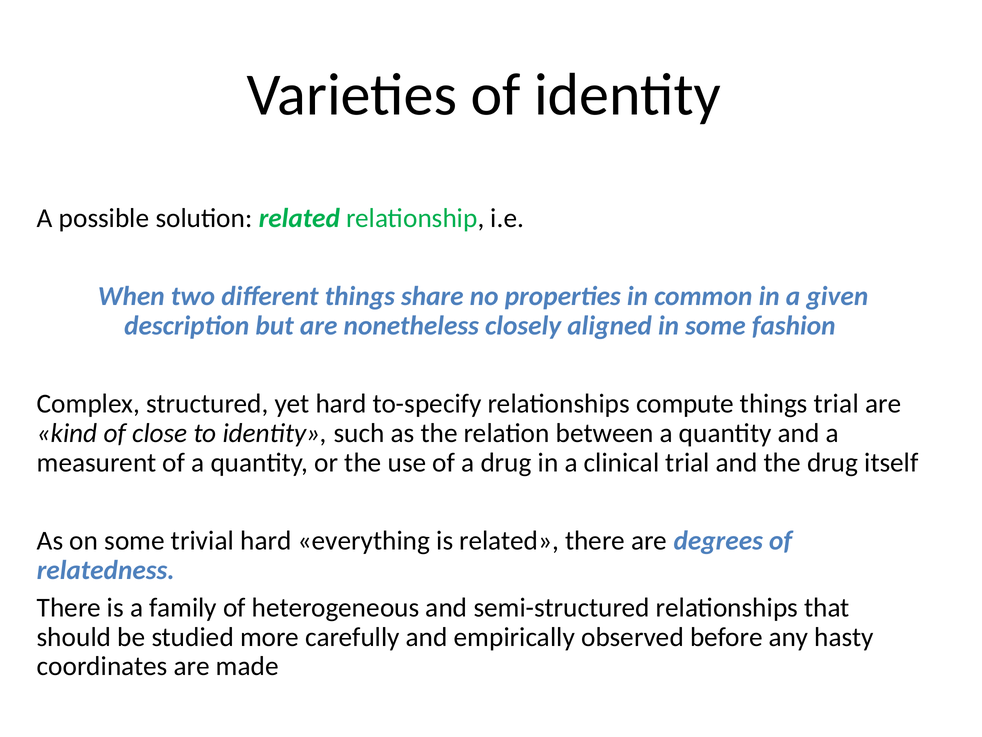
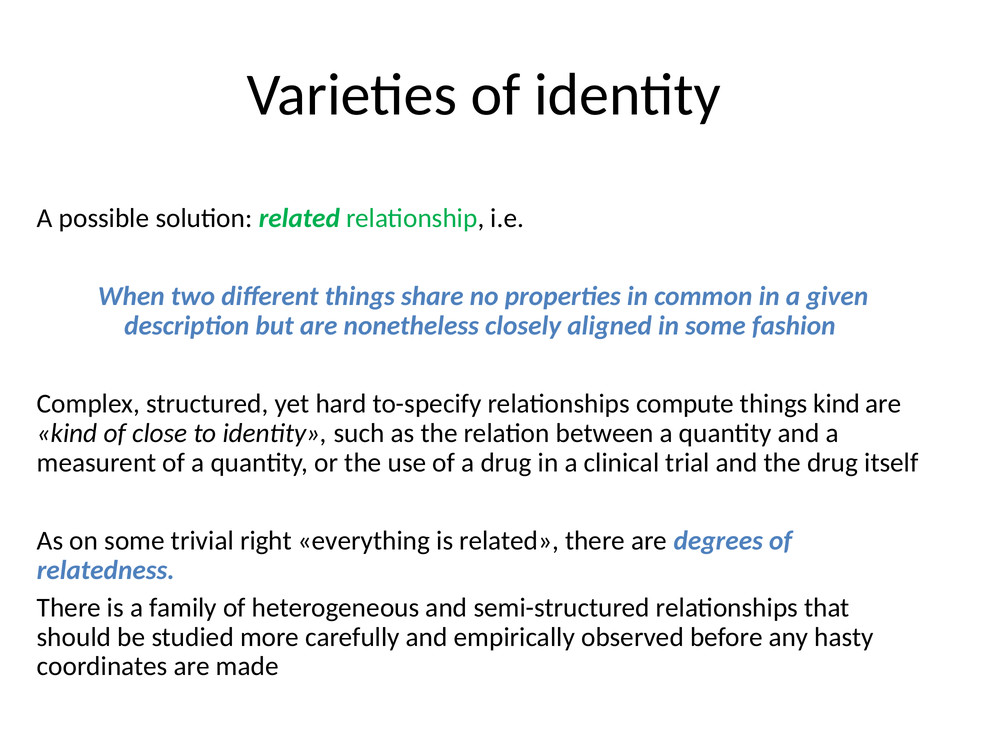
things trial: trial -> kind (837, 404)
trivial hard: hard -> right (266, 540)
